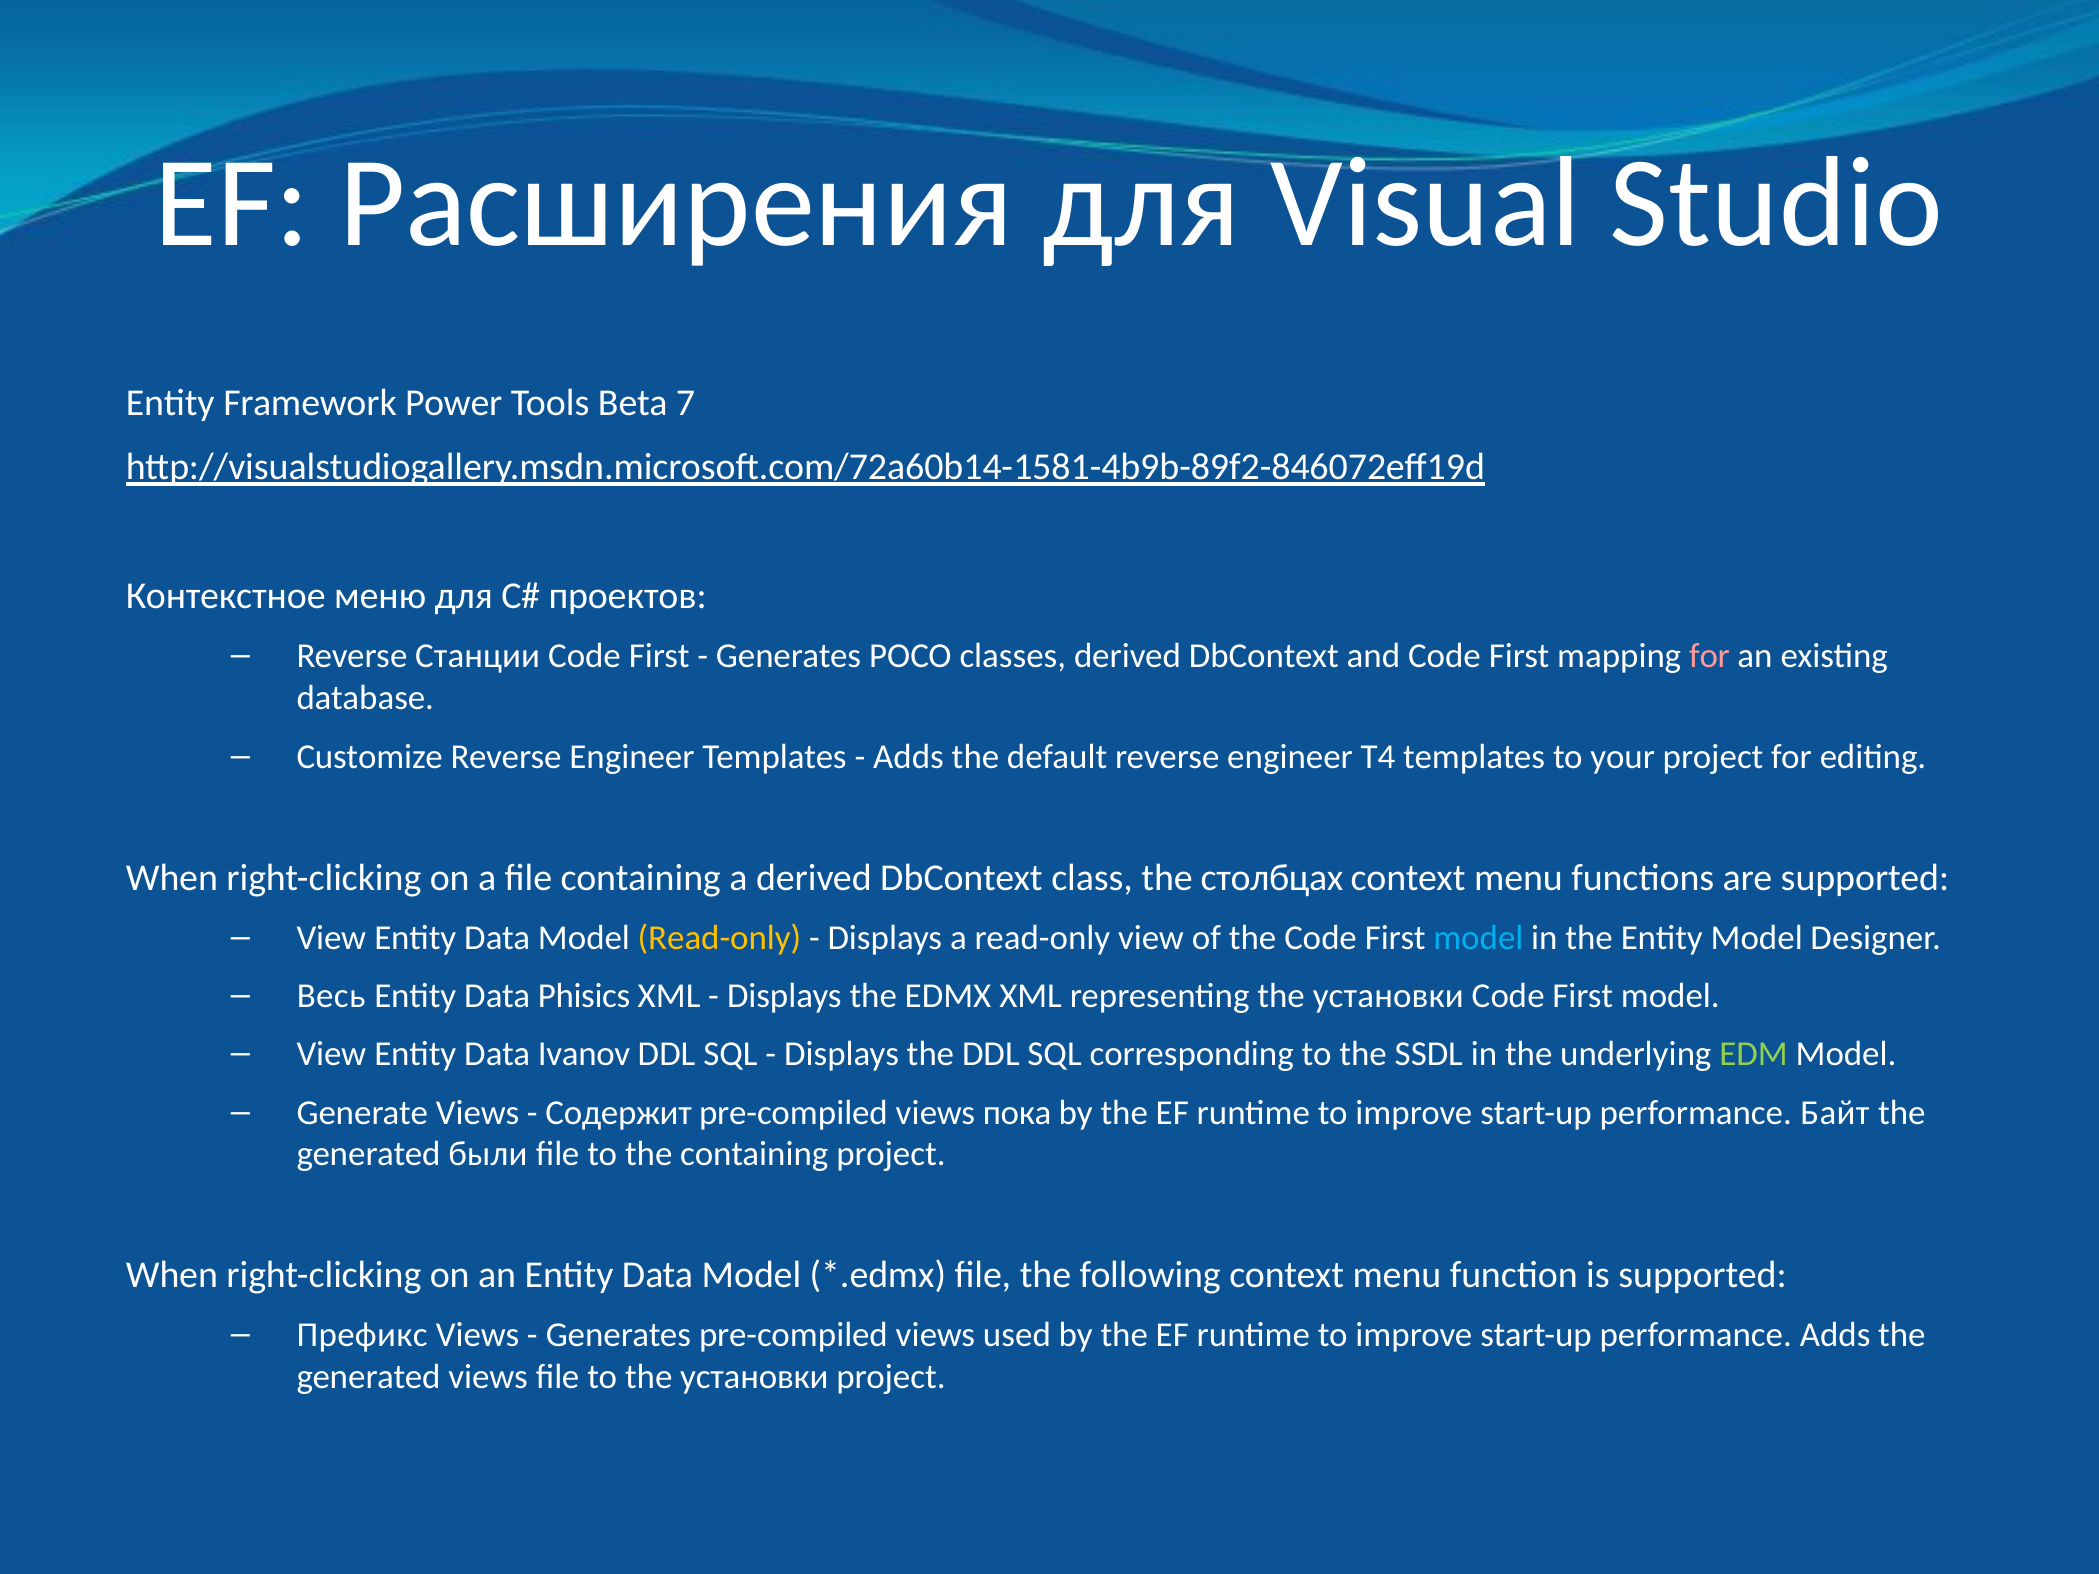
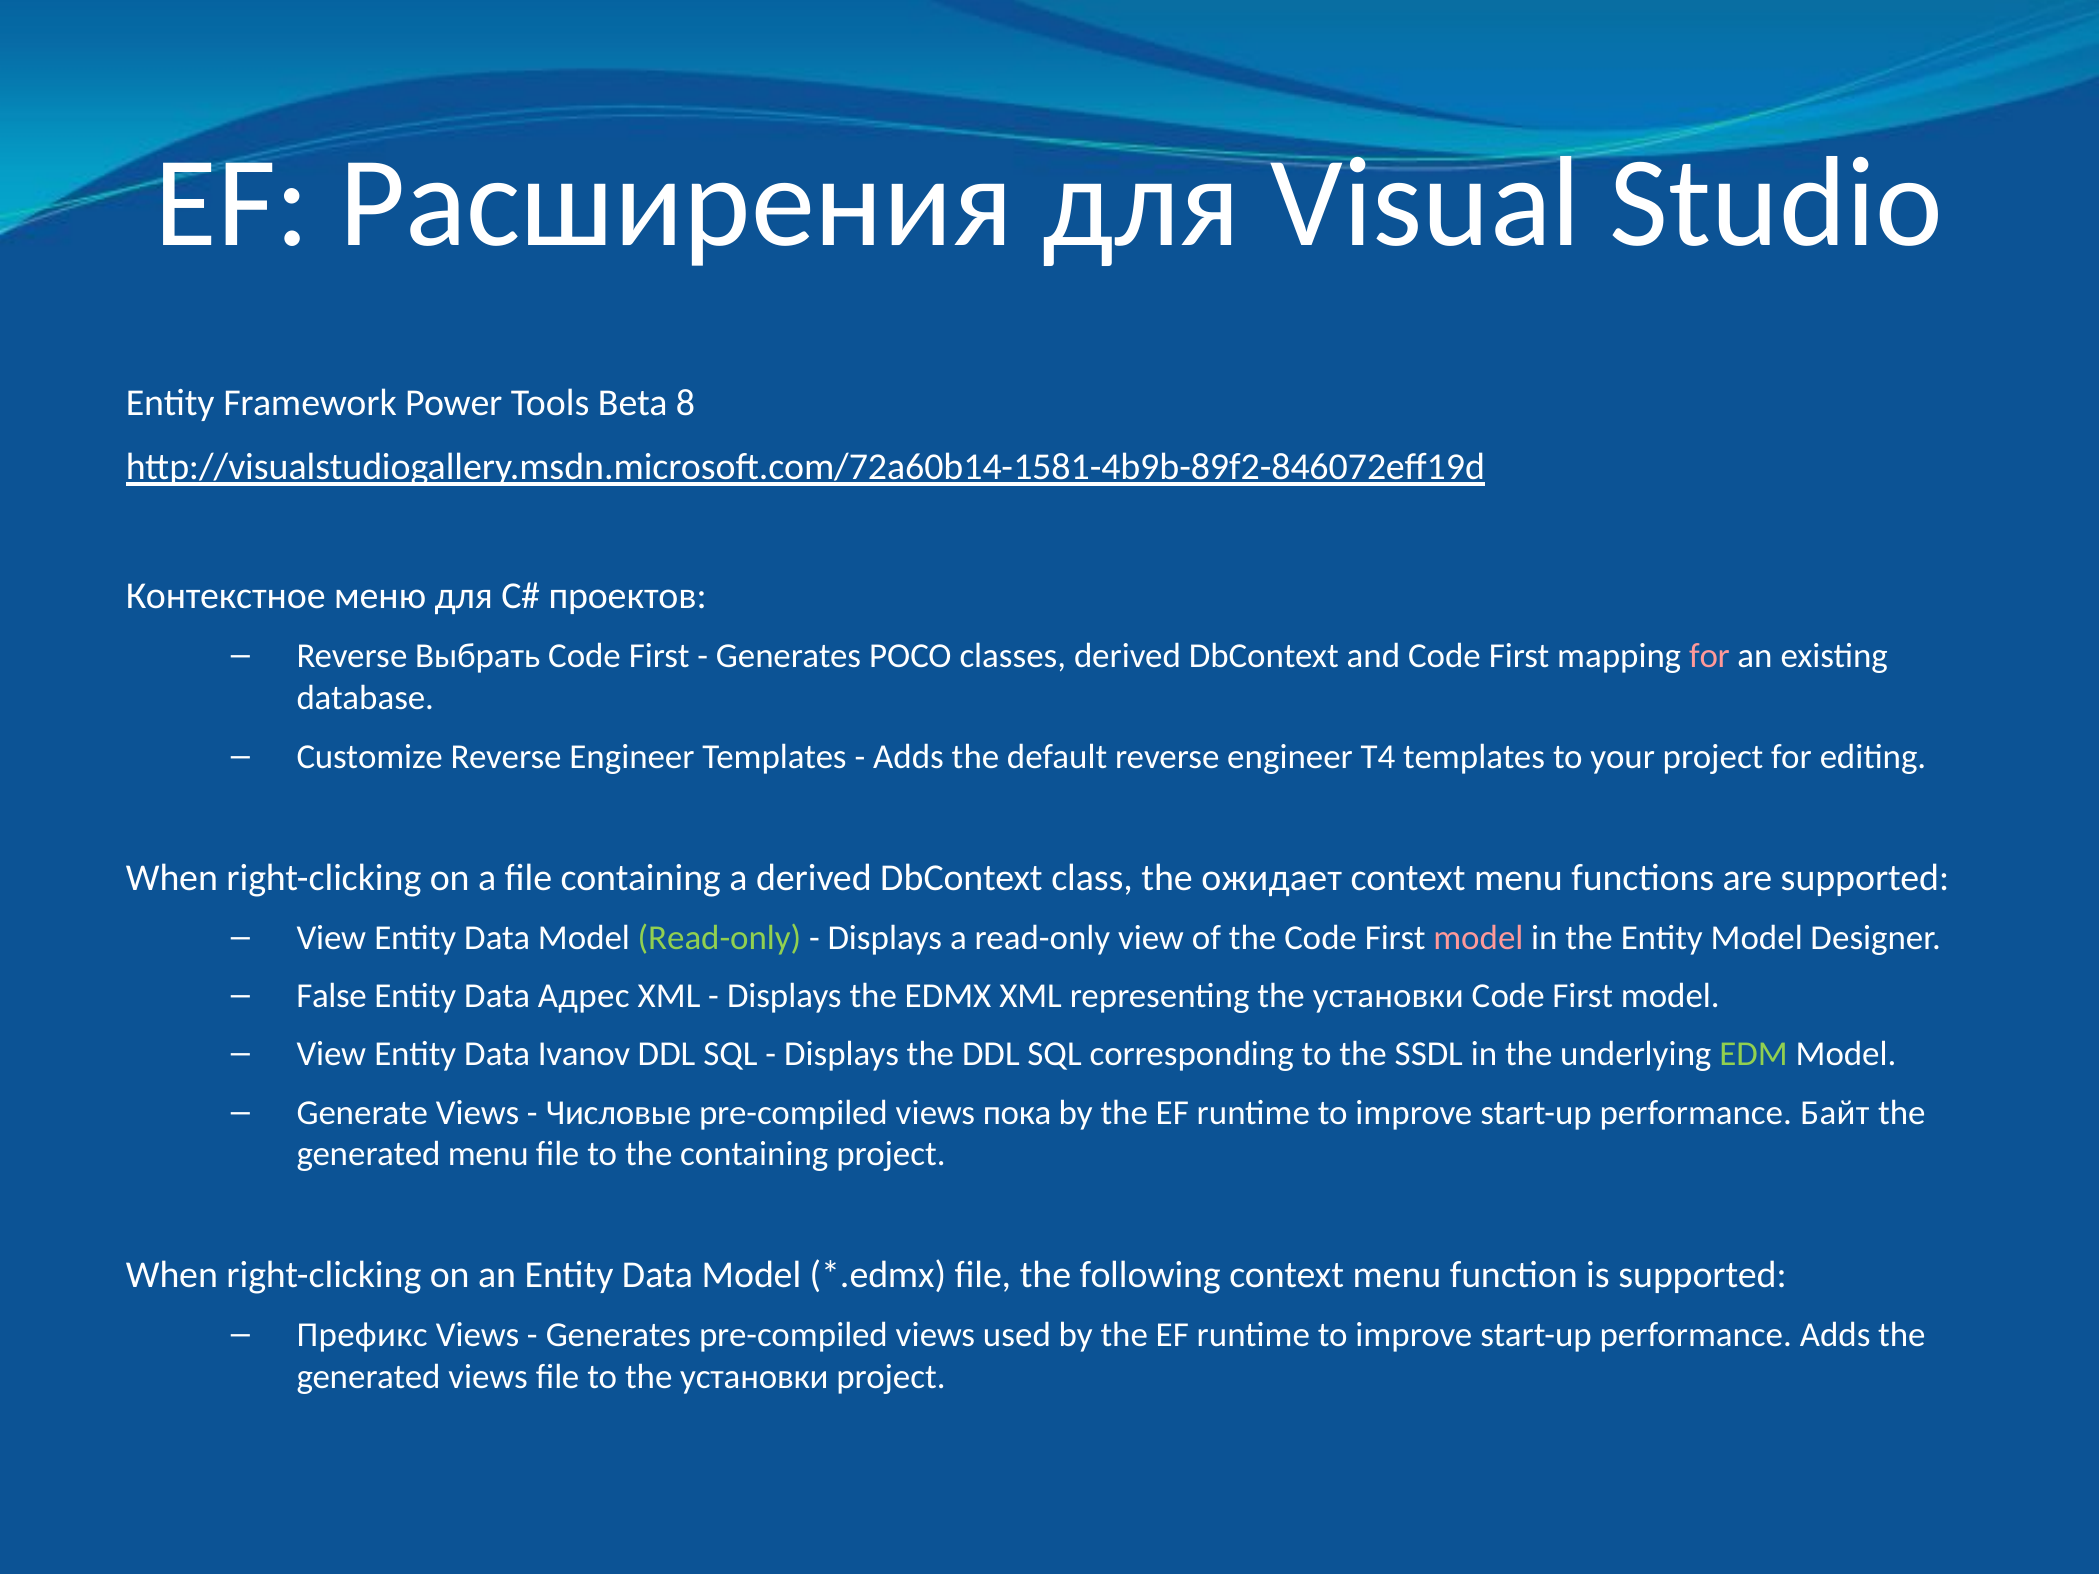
7: 7 -> 8 (686, 403)
Станции: Станции -> Выбрать (478, 656)
столбцах: столбцах -> ожидает (1272, 878)
Read-only colour: yellow -> light green (719, 938)
model colour: light blue -> pink (1478, 938)
Весь: Весь -> False (332, 996)
Phisics: Phisics -> Адрес (584, 996)
Содержит: Содержит -> Числовые (619, 1113)
generated были: были -> menu (488, 1155)
